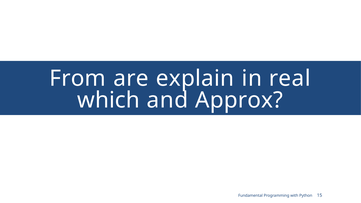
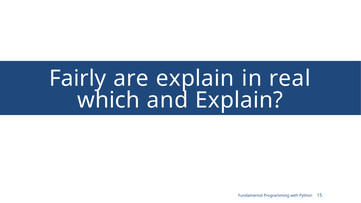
From: From -> Fairly (78, 78)
and Approx: Approx -> Explain (239, 100)
